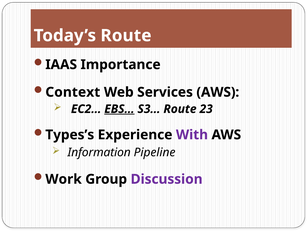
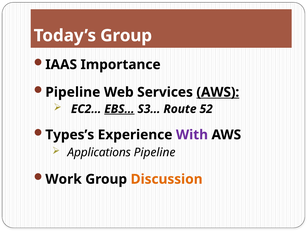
Today’s Route: Route -> Group (126, 35)
Context: Context -> Pipeline (73, 92)
AWS underline: none -> present (218, 92)
23: 23 -> 52 (206, 109)
Information: Information -> Applications (99, 152)
Discussion colour: purple -> orange (167, 179)
